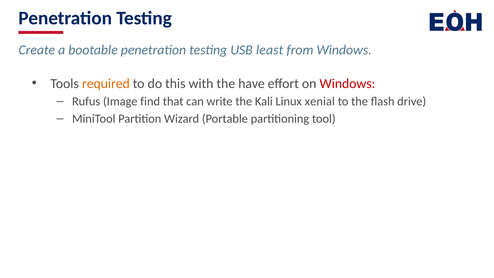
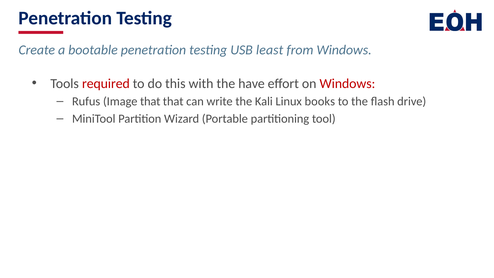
required colour: orange -> red (106, 83)
Image find: find -> that (150, 102)
xenial: xenial -> books (320, 102)
